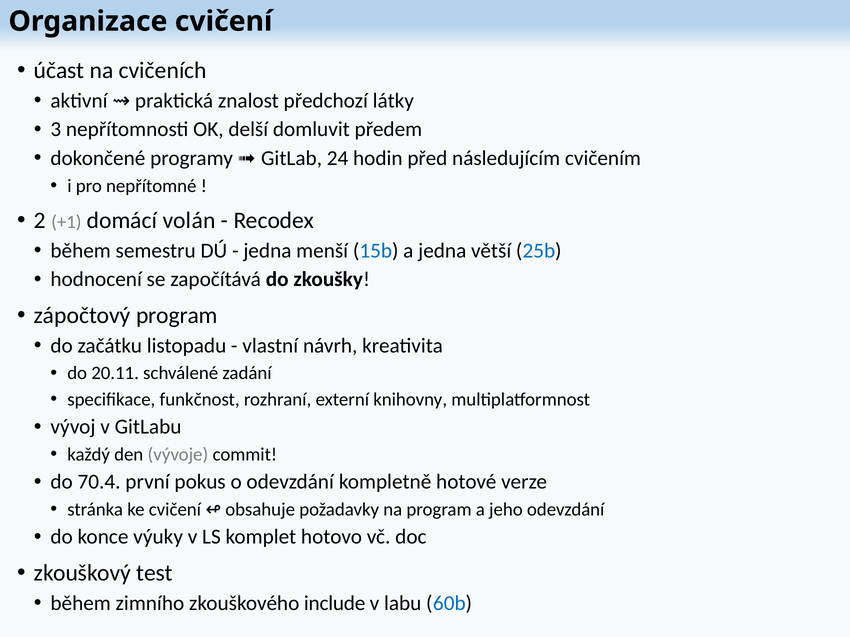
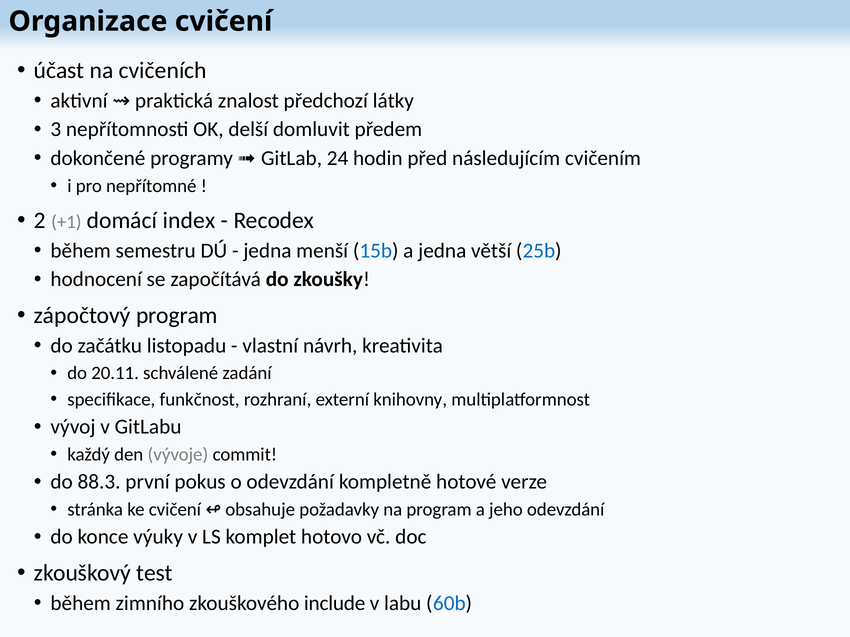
volán: volán -> index (189, 221)
70.4: 70.4 -> 88.3 (99, 482)
